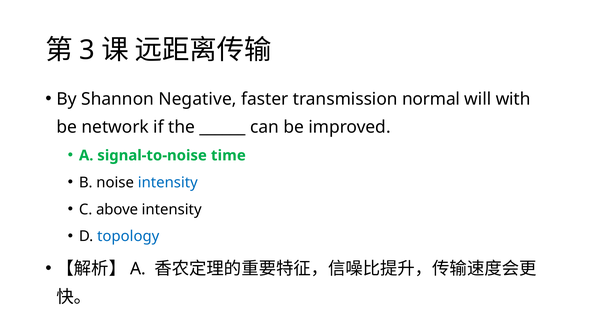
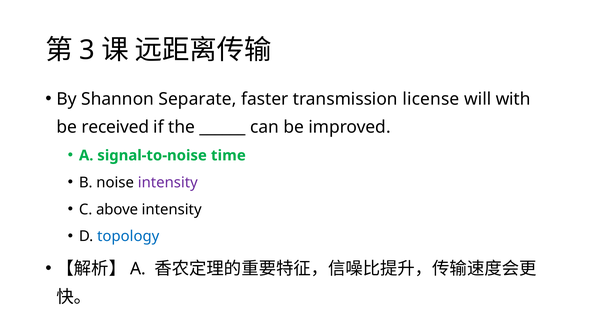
Negative: Negative -> Separate (197, 99)
normal: normal -> license (431, 99)
network: network -> received (115, 127)
intensity colour: blue -> purple (168, 182)
